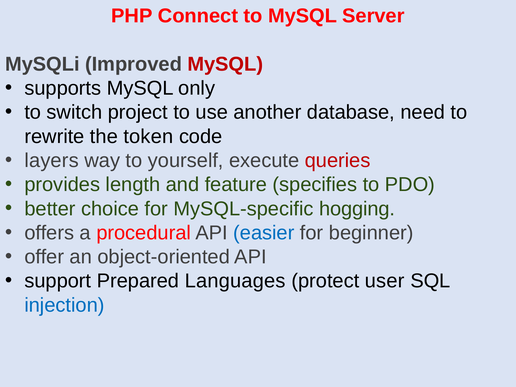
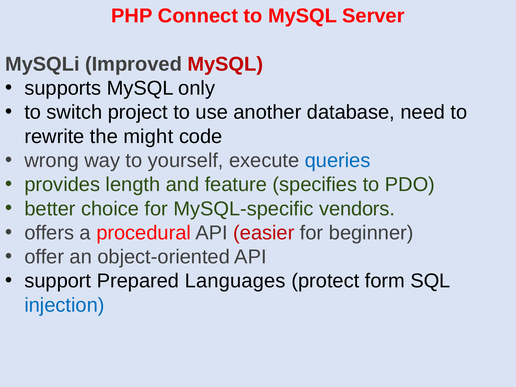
token: token -> might (148, 136)
layers: layers -> wrong (52, 161)
queries colour: red -> blue (338, 161)
hogging: hogging -> vendors (357, 209)
easier colour: blue -> red (264, 233)
user: user -> form (385, 281)
